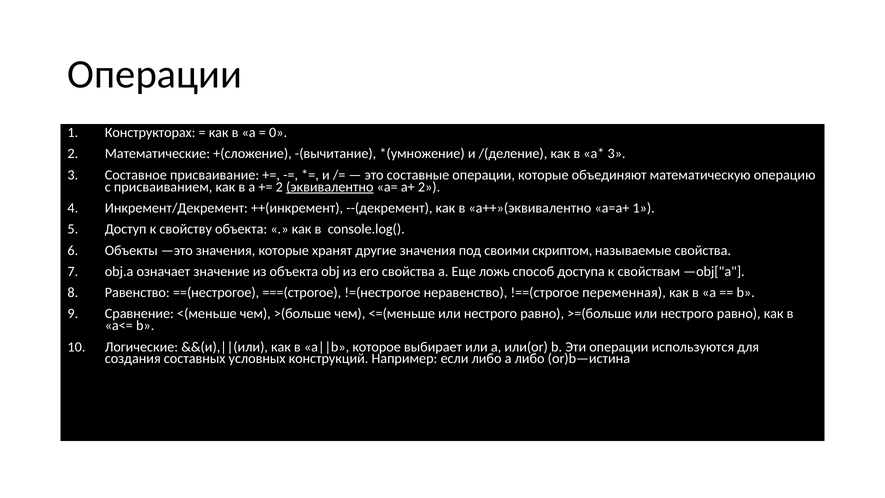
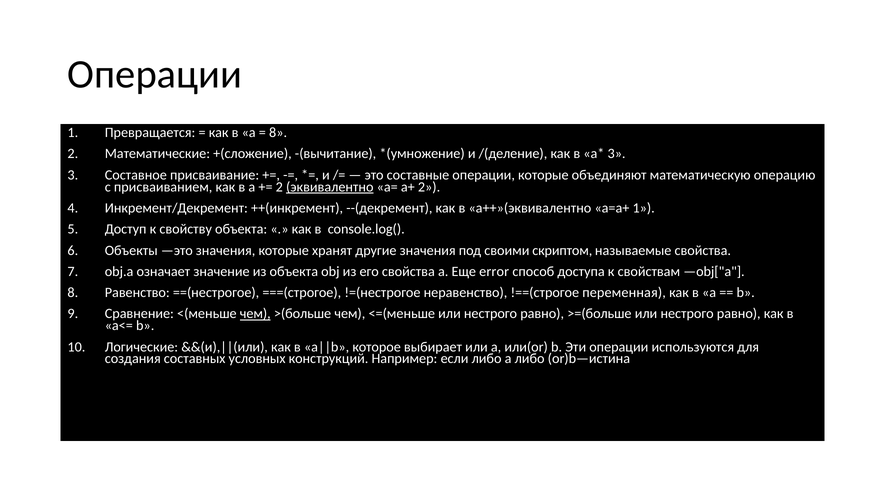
Конструкторах: Конструкторах -> Превращается (150, 133)
0: 0 -> 8 (278, 133)
ложь: ложь -> error (494, 271)
чем underline: none -> present (255, 314)
